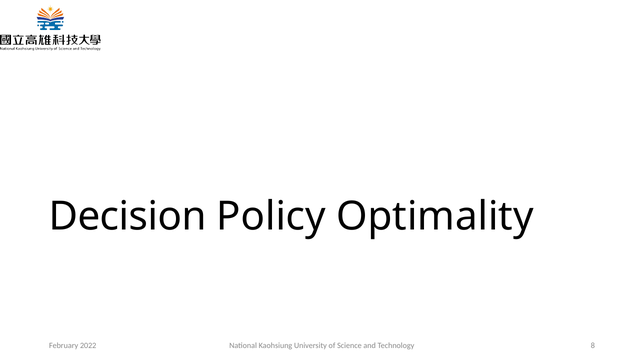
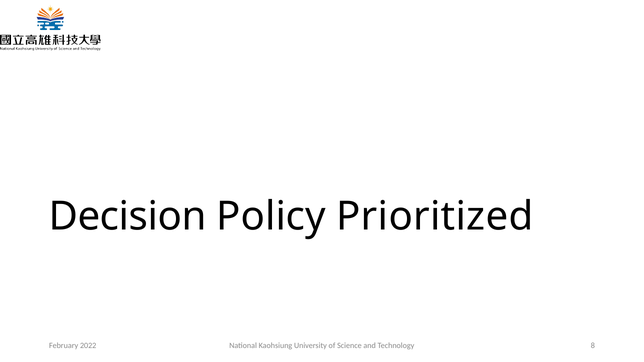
Optimality: Optimality -> Prioritized (435, 217)
